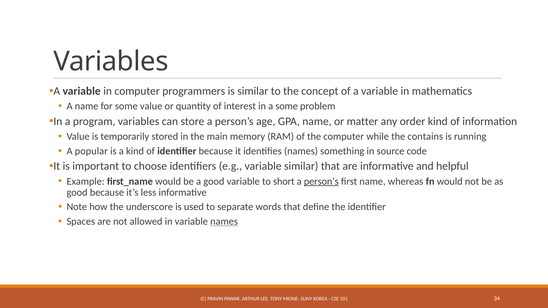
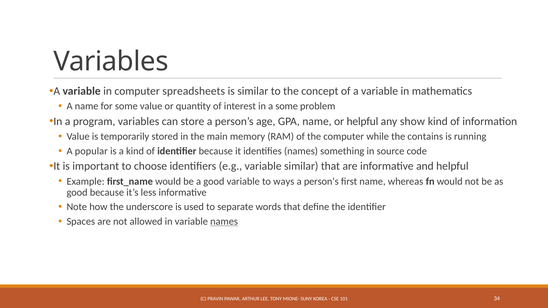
programmers: programmers -> spreadsheets (194, 91)
or matter: matter -> helpful (362, 121)
order: order -> show (412, 121)
short: short -> ways (284, 181)
person’s underline: present -> none (321, 181)
